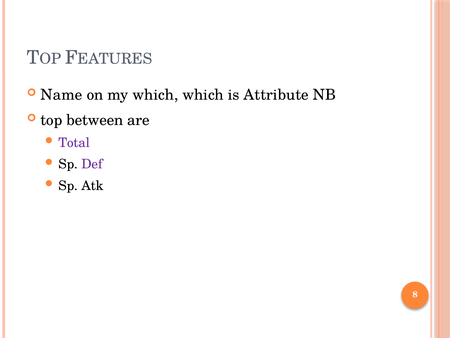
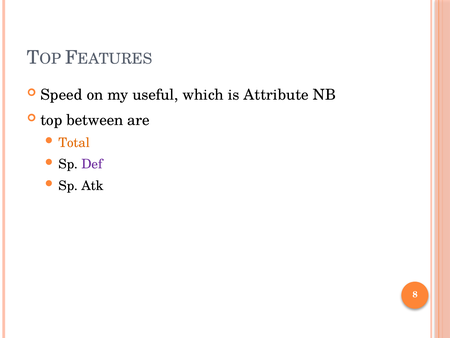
Name: Name -> Speed (61, 95)
my which: which -> useful (155, 95)
Total colour: purple -> orange (74, 142)
